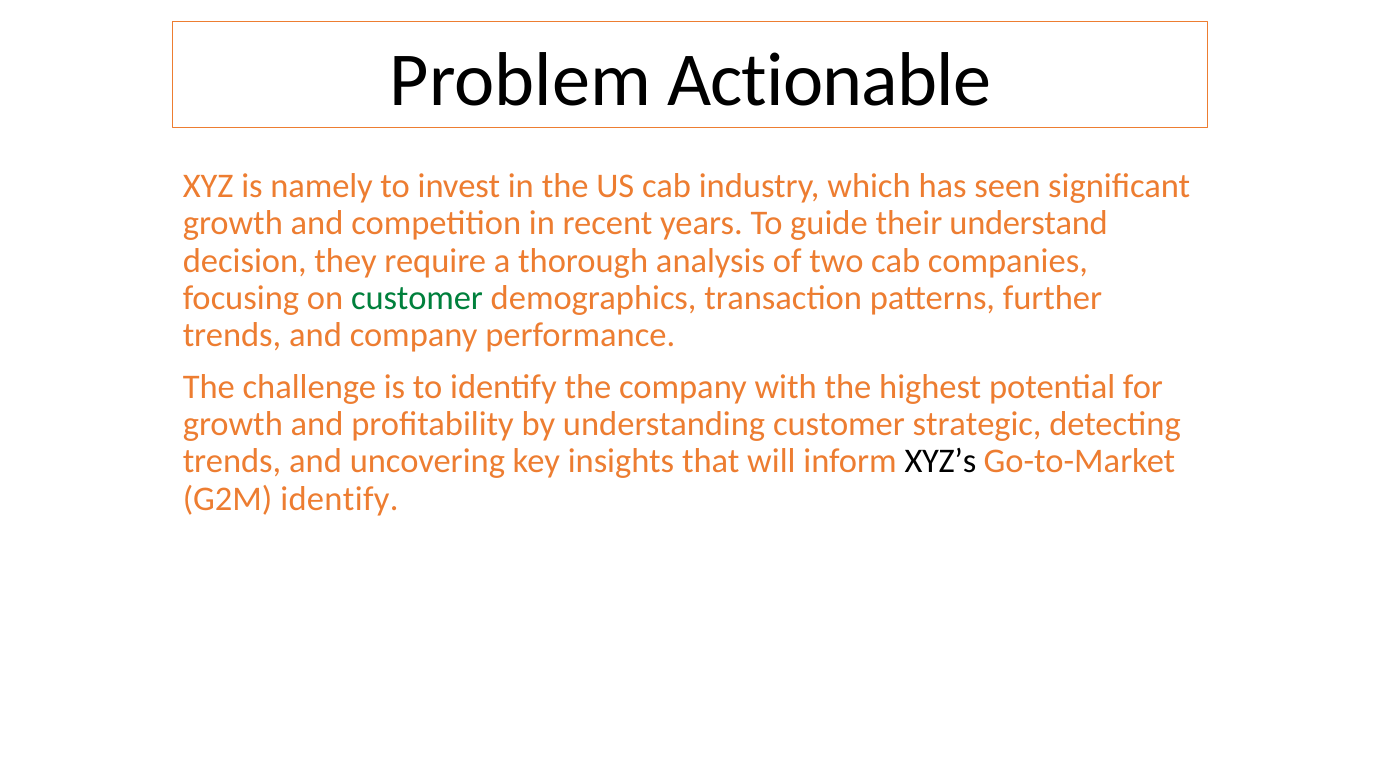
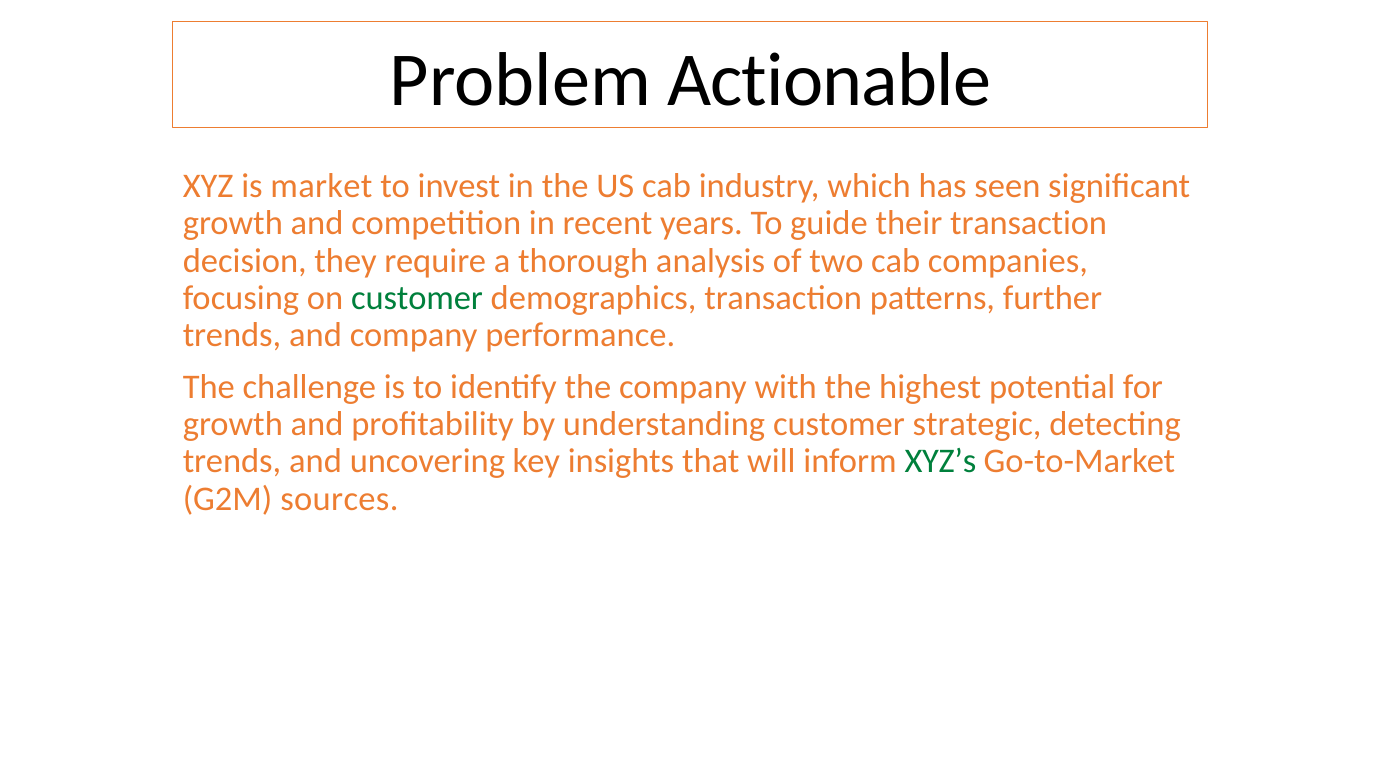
namely: namely -> market (321, 186)
their understand: understand -> transaction (1029, 223)
XYZ’s colour: black -> green (940, 461)
G2M identify: identify -> sources (339, 498)
